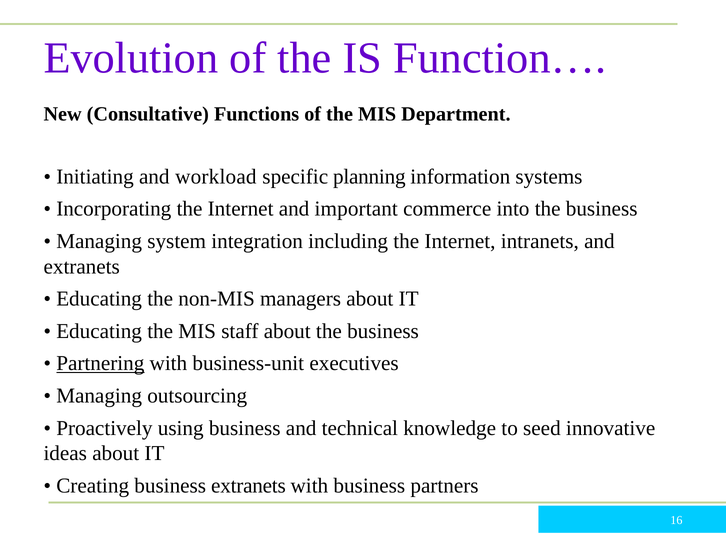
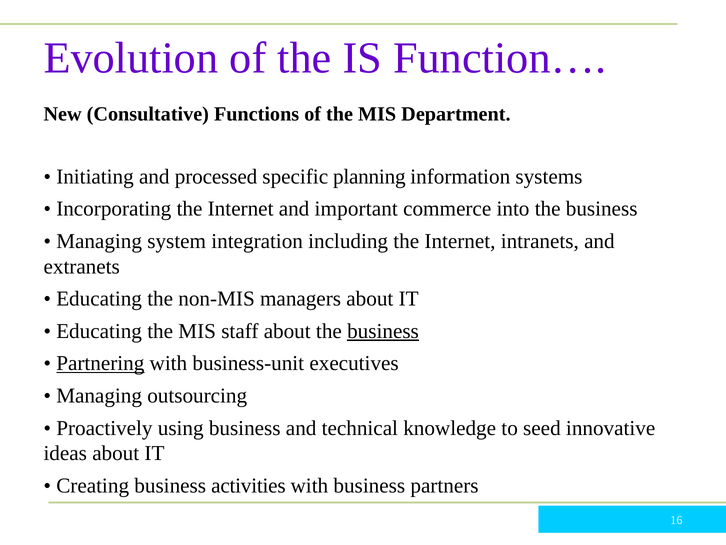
workload: workload -> processed (216, 176)
business underline: none -> present (383, 331)
business extranets: extranets -> activities (248, 485)
